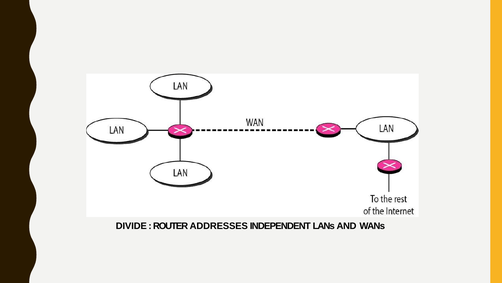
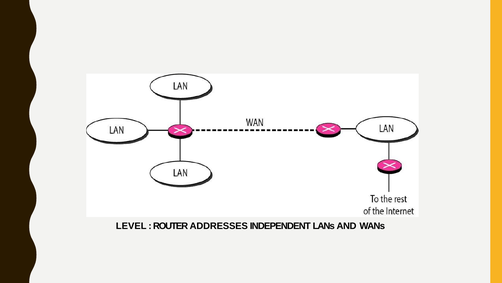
DIVIDE: DIVIDE -> LEVEL (131, 226)
